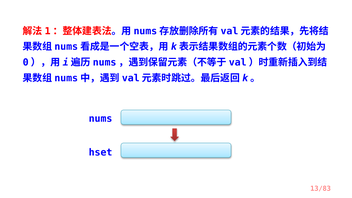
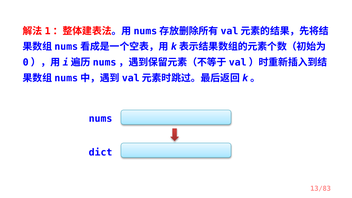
hset: hset -> dict (101, 152)
